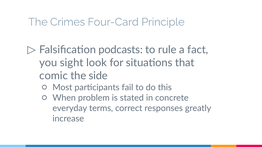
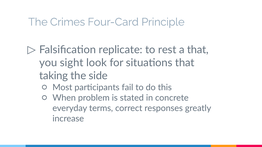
podcasts: podcasts -> replicate (121, 50)
rule: rule -> rest (167, 50)
a fact: fact -> that (198, 50)
comic: comic -> taking (54, 76)
